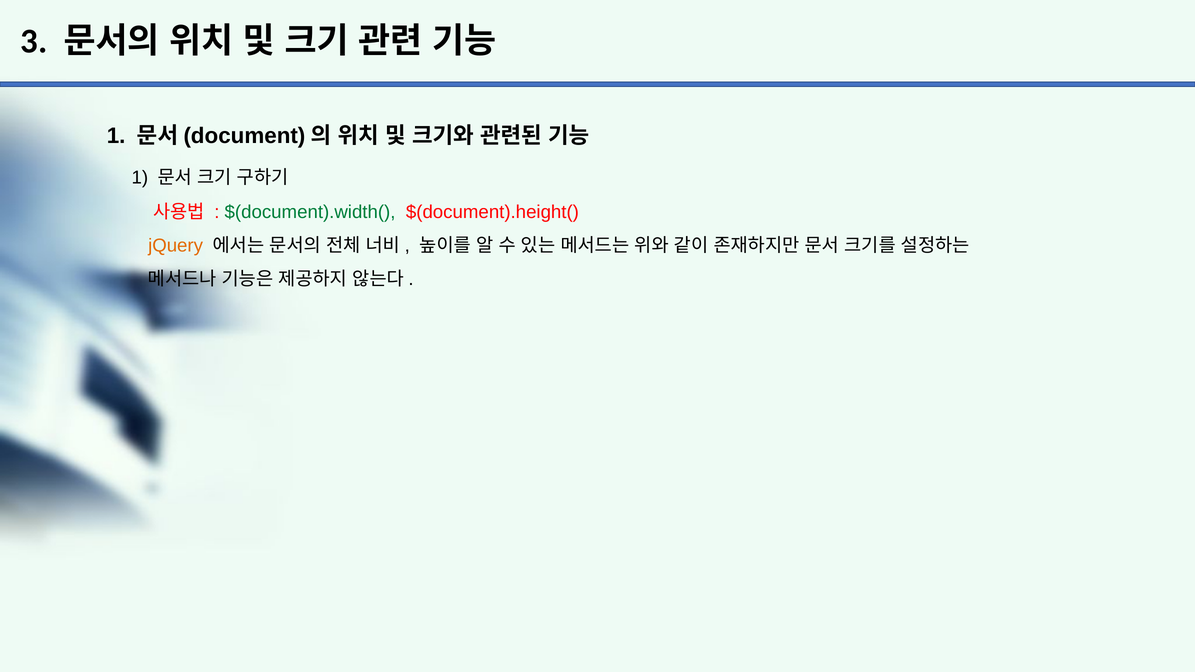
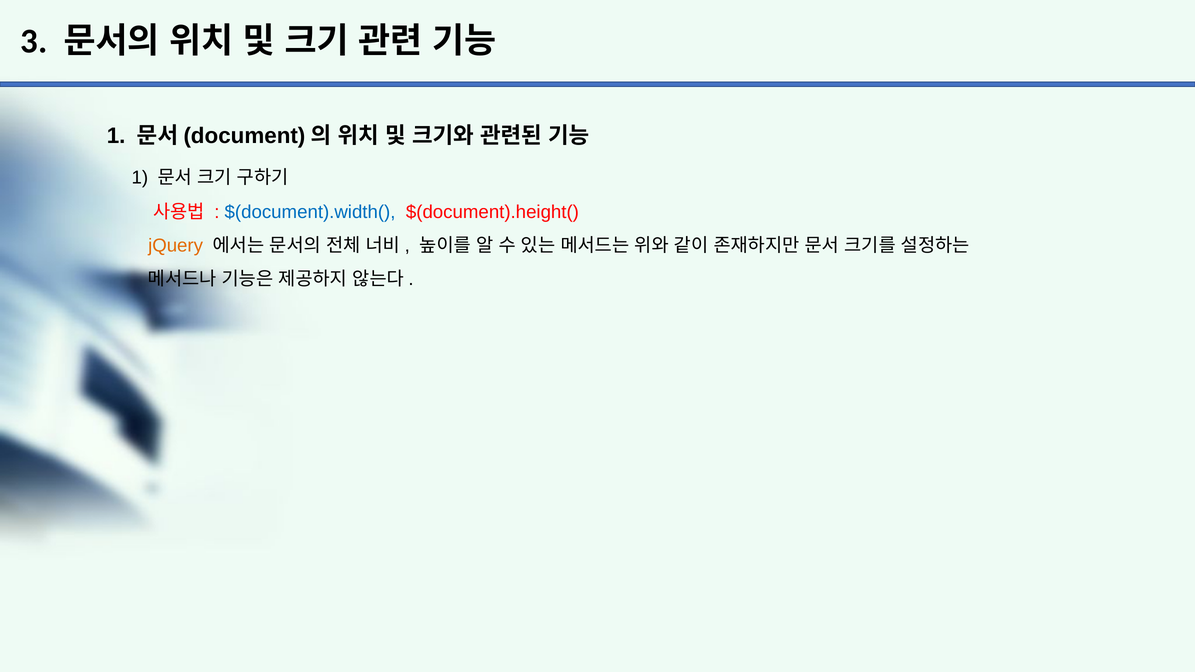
$(document).width( colour: green -> blue (310, 212)
